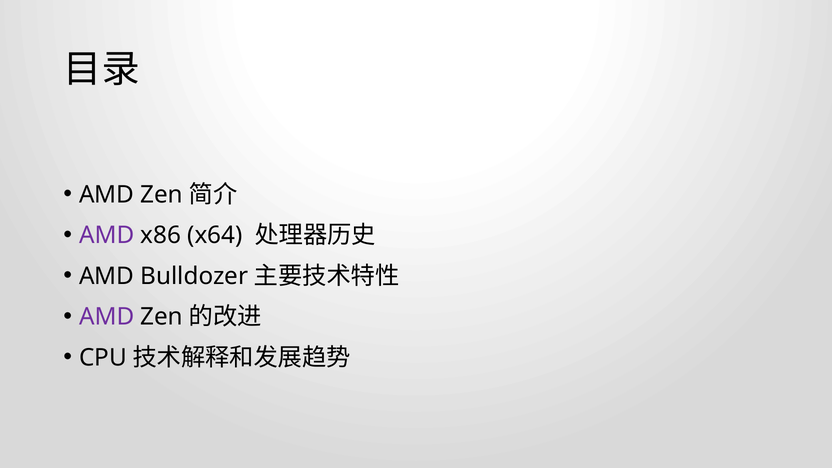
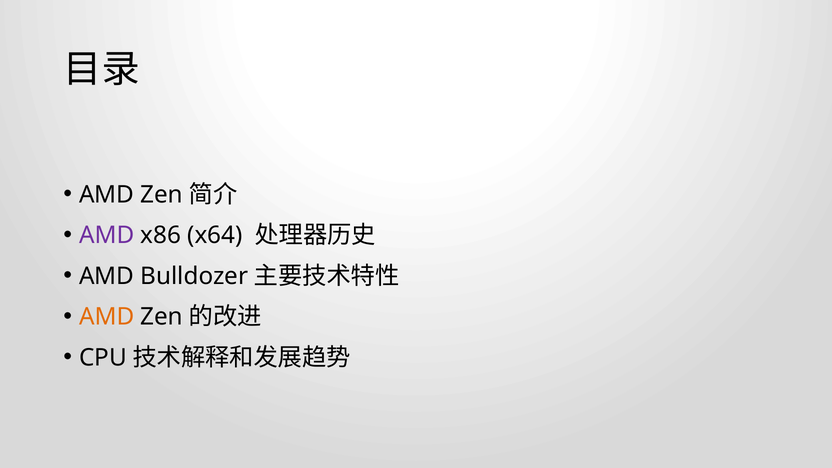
AMD colour: purple -> orange (107, 317)
